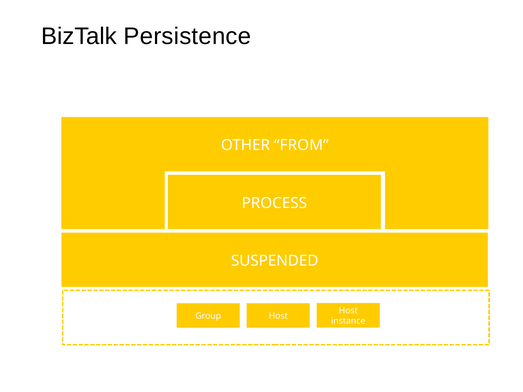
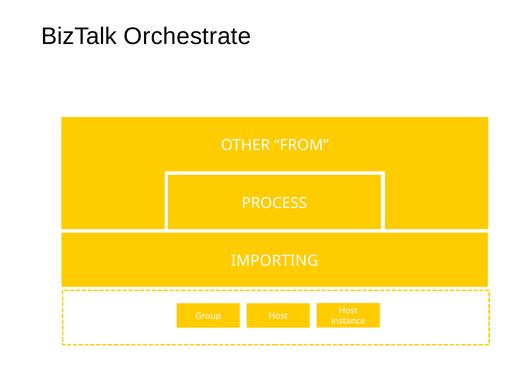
Persistence: Persistence -> Orchestrate (187, 36)
SUSPENDED: SUSPENDED -> IMPORTING (275, 261)
